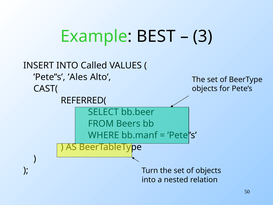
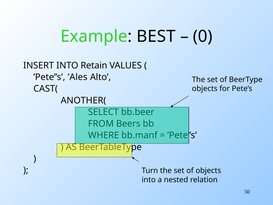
3: 3 -> 0 (203, 36)
Called: Called -> Retain (94, 65)
REFERRED(: REFERRED( -> ANOTHER( (83, 100)
